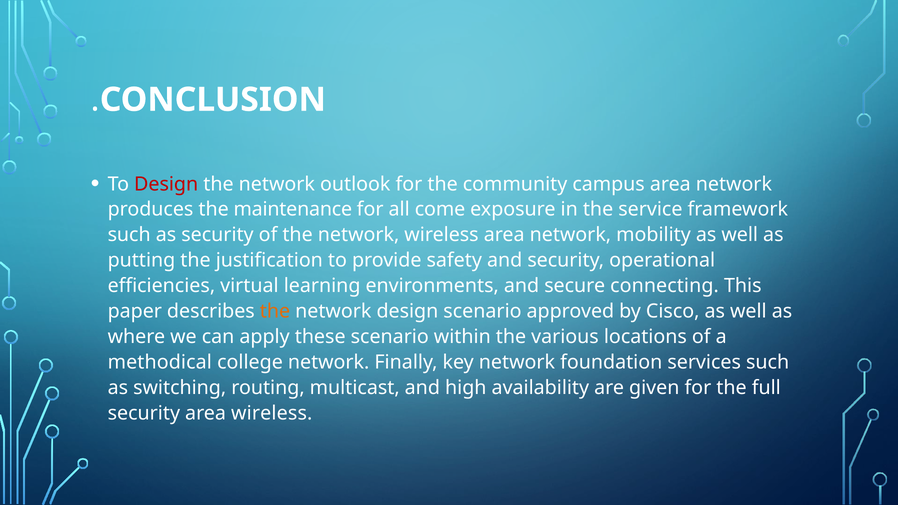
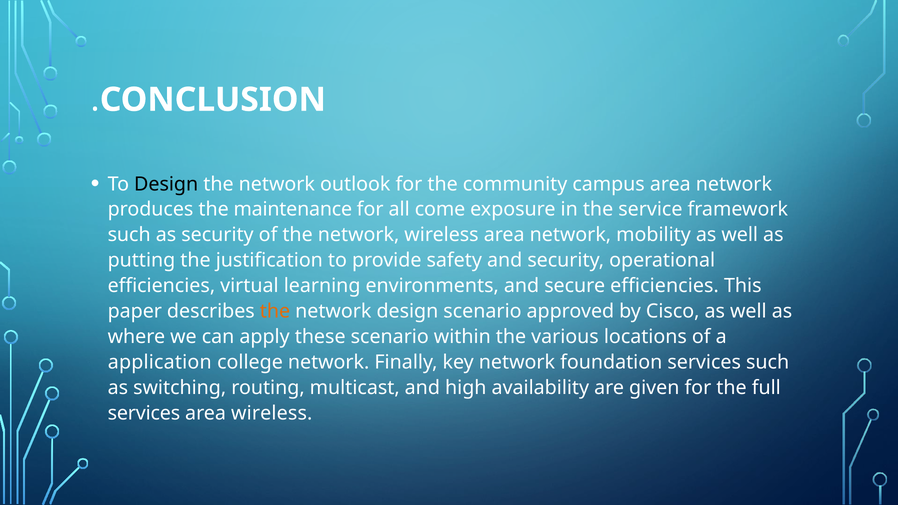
Design colour: red -> black (166, 184)
secure connecting: connecting -> efficiencies (664, 286)
methodical: methodical -> application (160, 362)
security: security -> services (144, 413)
